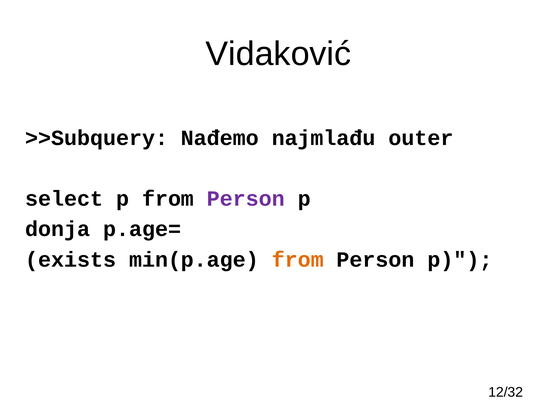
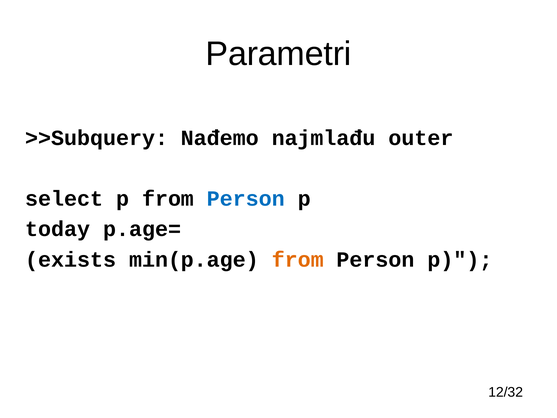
Vidaković: Vidaković -> Parametri (278, 54)
Person colour: purple -> blue (246, 199)
donja: donja -> today (58, 229)
